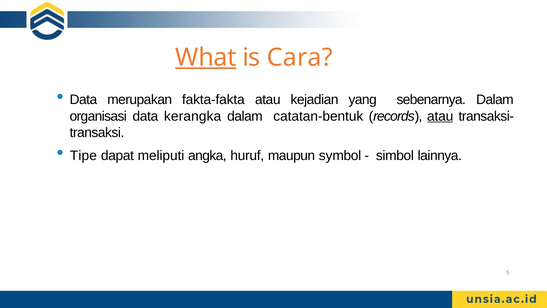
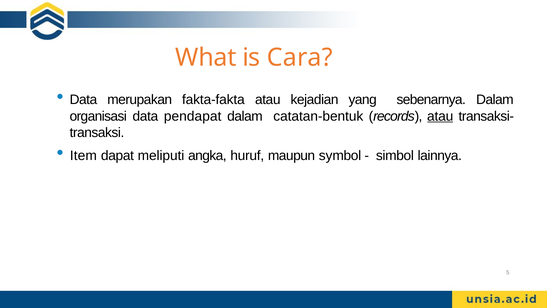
What underline: present -> none (206, 57)
kerangka: kerangka -> pendapat (193, 116)
Tipe: Tipe -> Item (83, 156)
